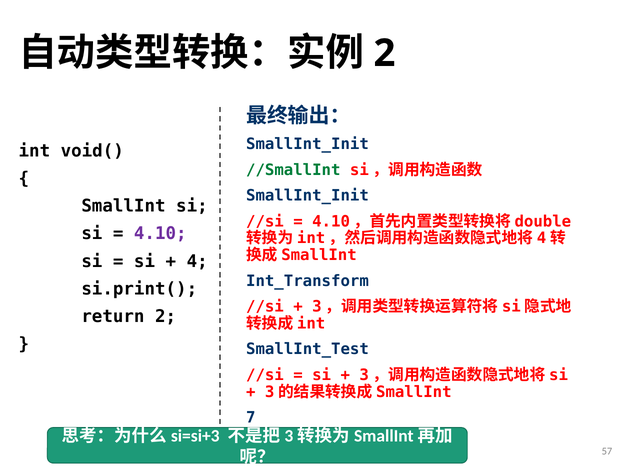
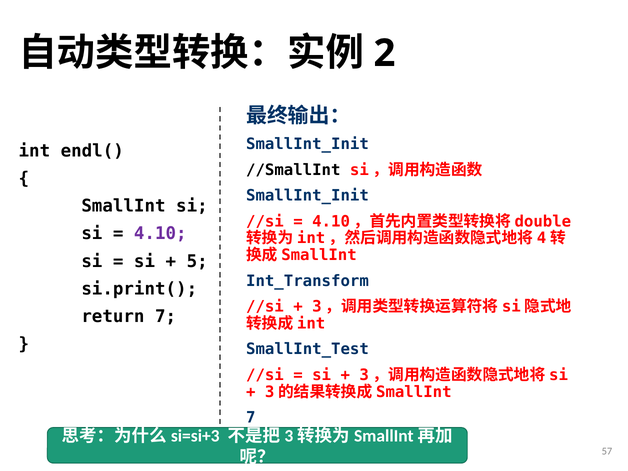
void(: void( -> endl( (92, 151)
//SmallInt colour: green -> black (293, 170)
4: 4 -> 5 (197, 261)
return 2: 2 -> 7 (166, 316)
